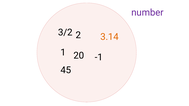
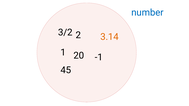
number colour: purple -> blue (147, 13)
